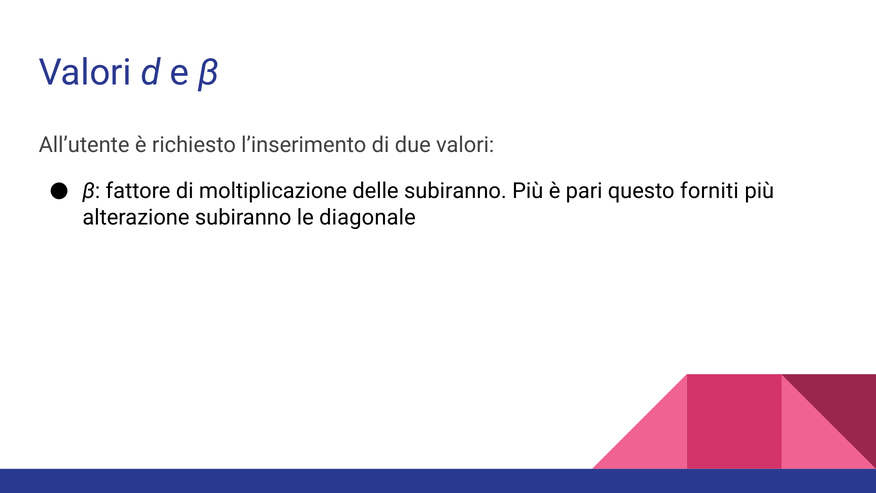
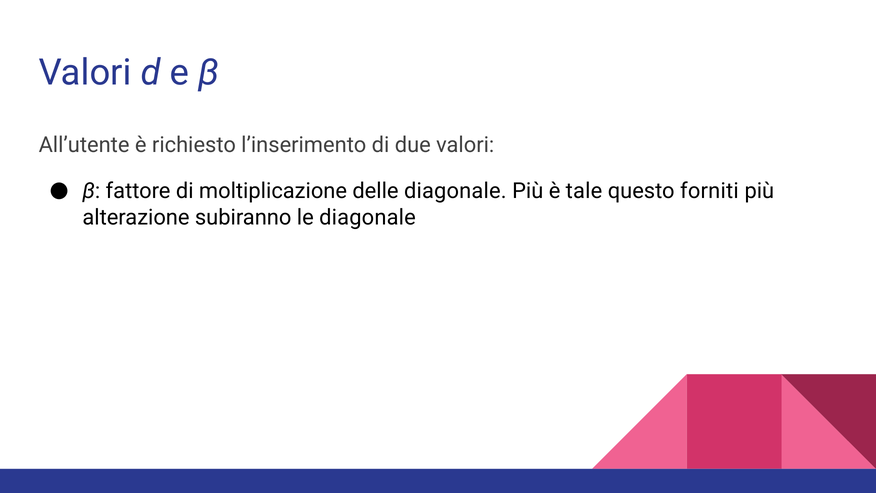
delle subiranno: subiranno -> diagonale (455, 191)
pari: pari -> tale (584, 191)
